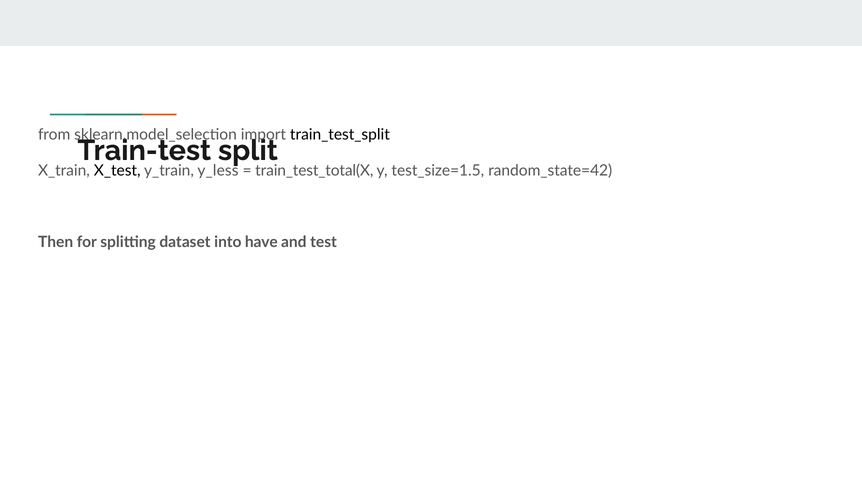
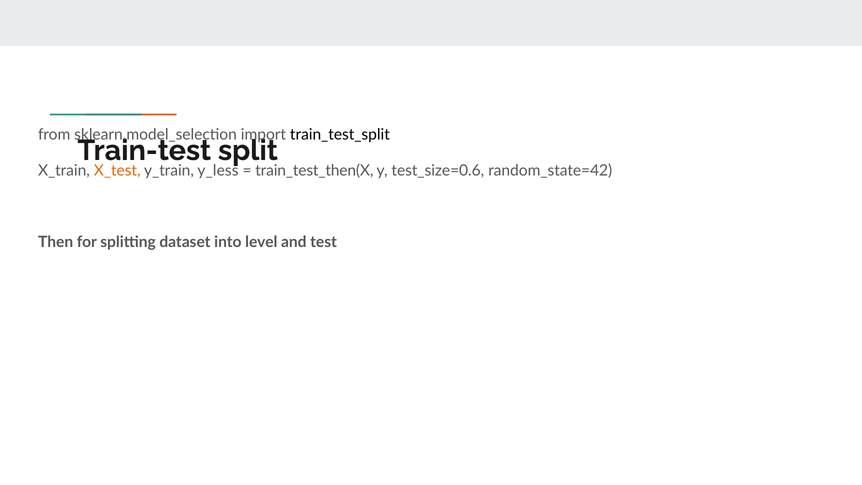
X_test colour: black -> orange (117, 170)
train_test_total(X: train_test_total(X -> train_test_then(X (314, 170)
test_size=1.5: test_size=1.5 -> test_size=0.6 (438, 170)
have: have -> level (261, 242)
